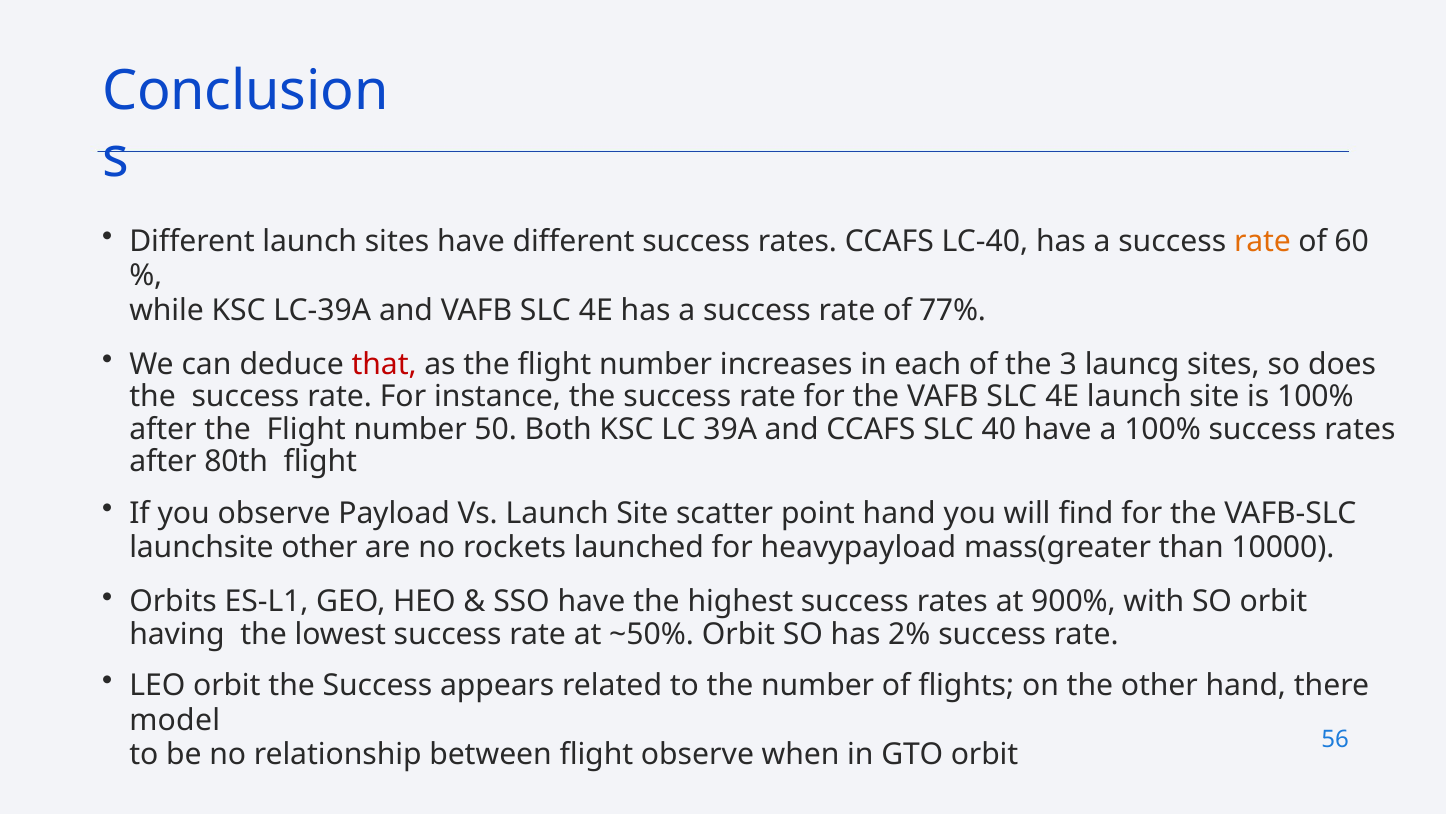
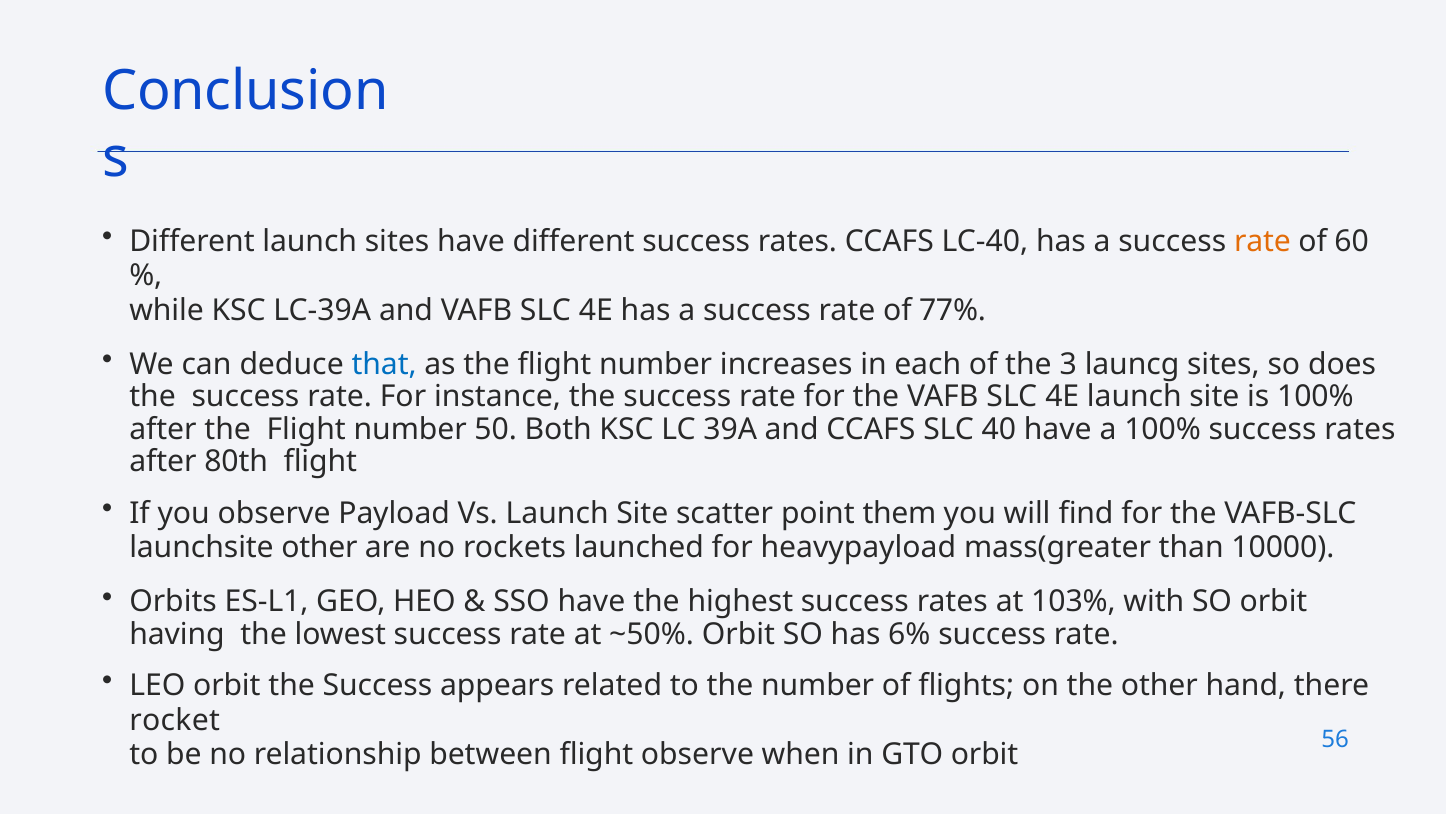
that colour: red -> blue (384, 364)
point hand: hand -> them (899, 513)
900%: 900% -> 103% (1073, 601)
2%: 2% -> 6% (909, 634)
model: model -> rocket (175, 720)
